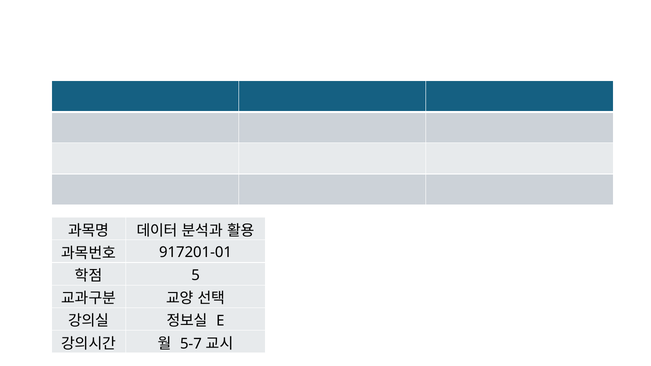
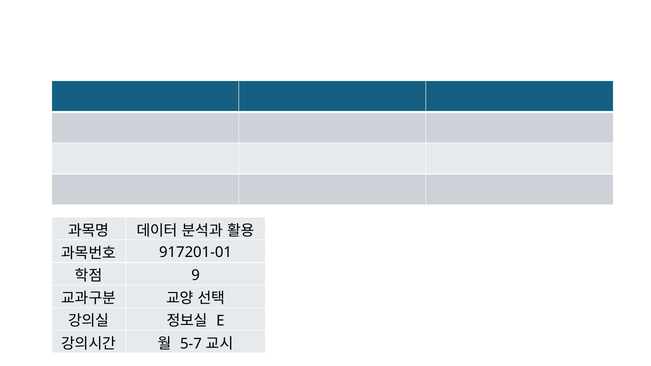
5: 5 -> 9 (196, 275)
